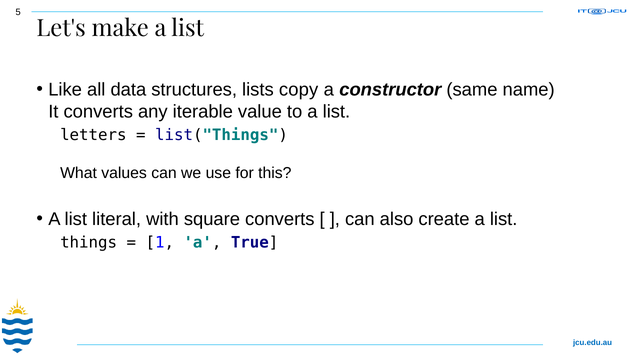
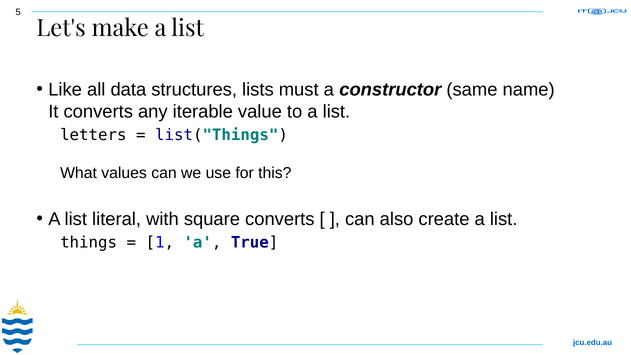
copy: copy -> must (299, 89)
